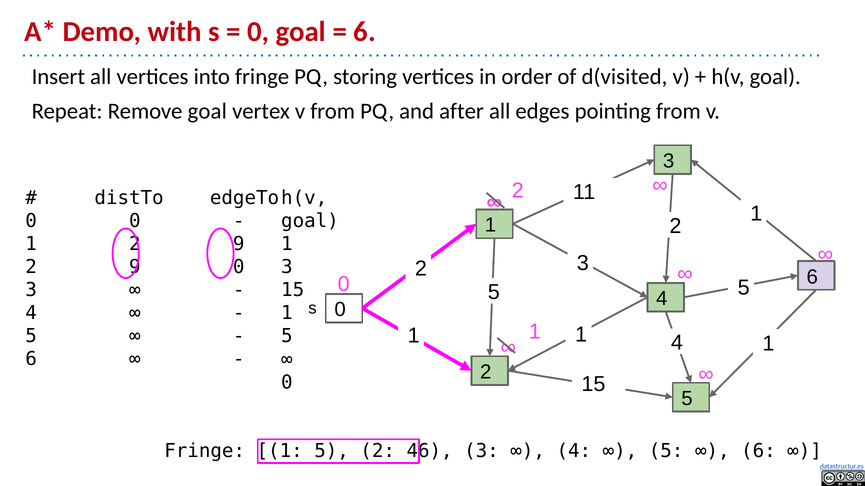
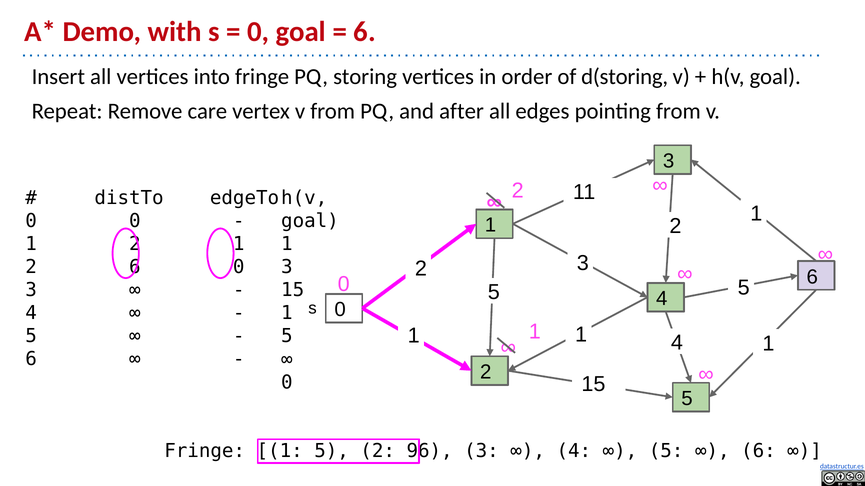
d(visited: d(visited -> d(storing (625, 77)
Remove goal: goal -> care (207, 111)
9: 9 -> 1 (239, 244)
9: 9 -> 6 (135, 267)
46: 46 -> 96 (430, 451)
